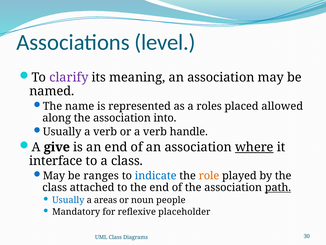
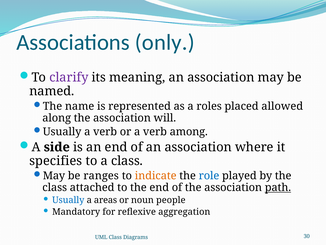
level: level -> only (165, 42)
into: into -> will (165, 118)
handle: handle -> among (189, 132)
give: give -> side (57, 147)
where underline: present -> none (254, 147)
interface: interface -> specifies (56, 161)
indicate colour: blue -> orange (156, 175)
role colour: orange -> blue (209, 175)
placeholder: placeholder -> aggregation (184, 211)
